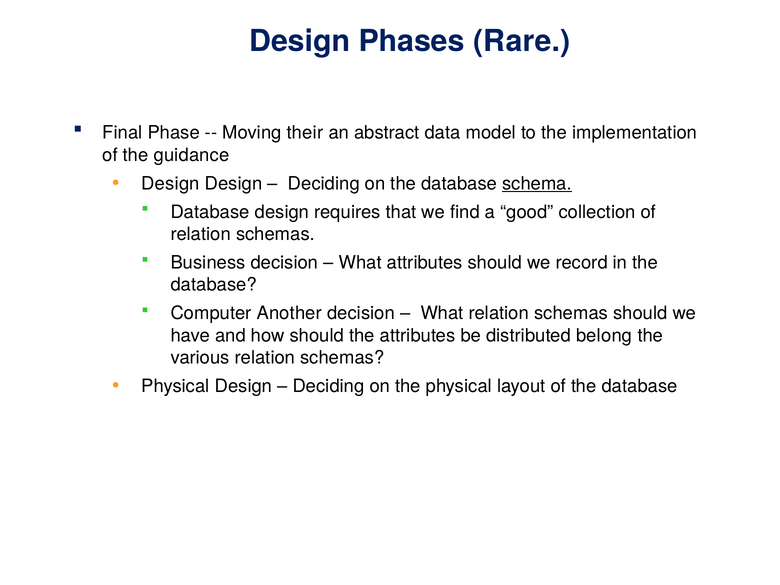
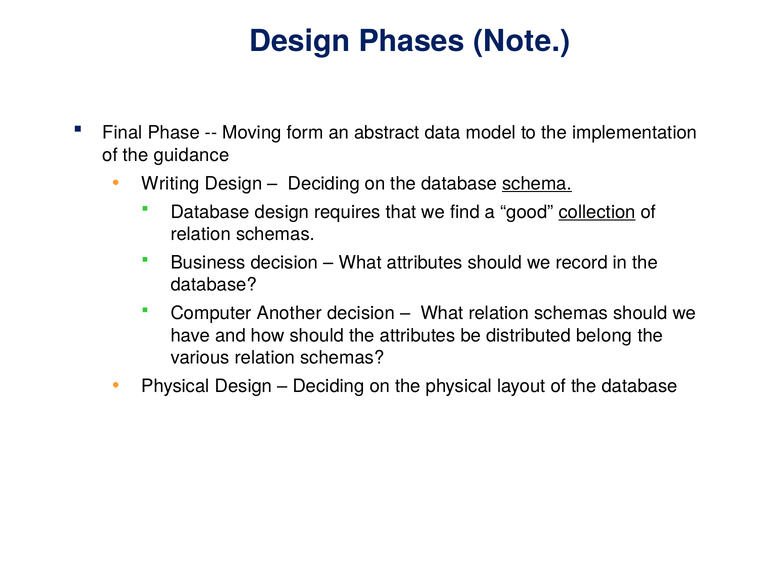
Rare: Rare -> Note (522, 41)
their: their -> form (305, 133)
Design: Design -> Writing (171, 184)
collection underline: none -> present (597, 212)
